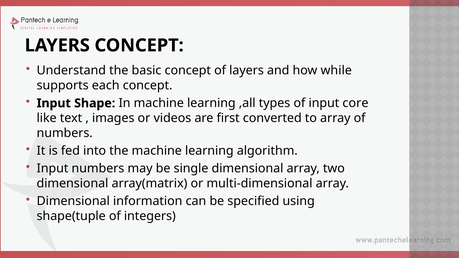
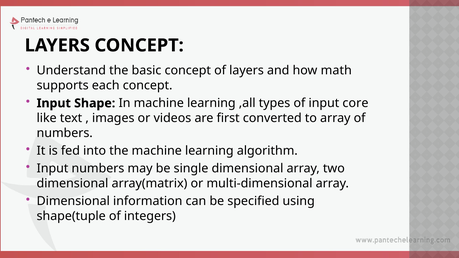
while: while -> math (336, 71)
